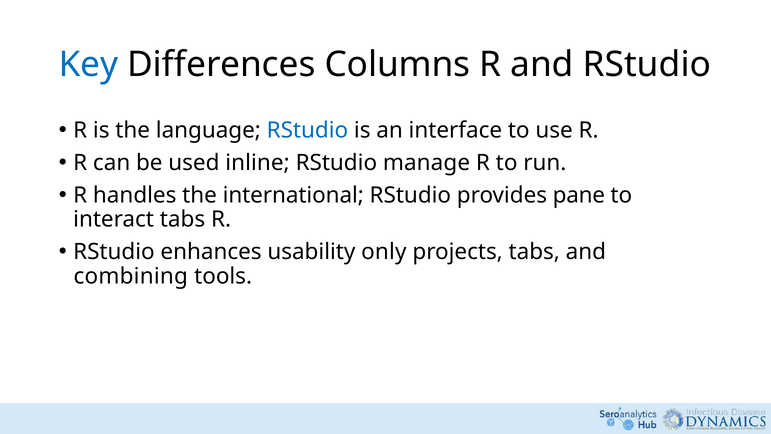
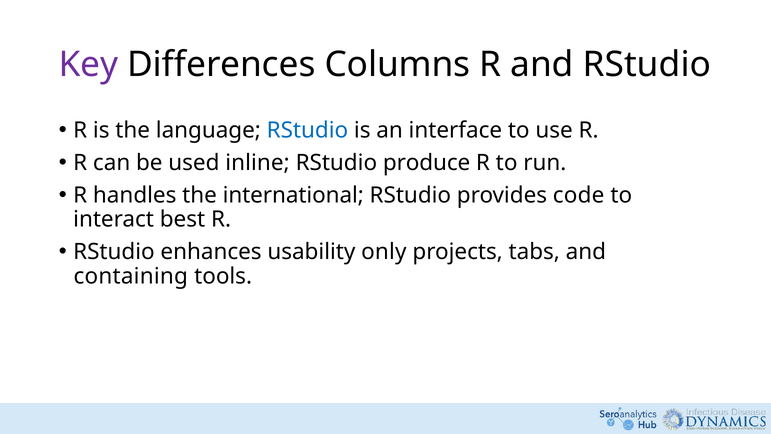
Key colour: blue -> purple (88, 65)
manage: manage -> produce (427, 163)
pane: pane -> code (579, 195)
interact tabs: tabs -> best (182, 219)
combining: combining -> containing (131, 276)
